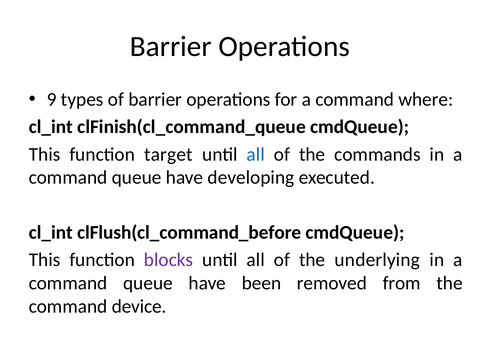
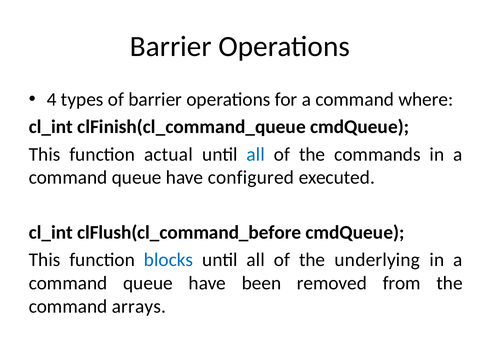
9: 9 -> 4 (52, 99)
target: target -> actual (169, 154)
developing: developing -> configured (251, 178)
blocks colour: purple -> blue (169, 260)
device: device -> arrays (139, 306)
